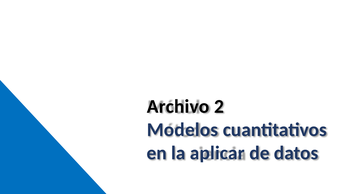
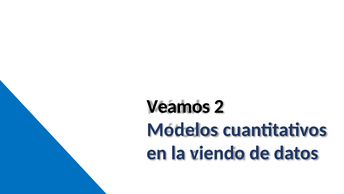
Archivo: Archivo -> Veamos (178, 106)
aplicar: aplicar -> viendo (217, 153)
